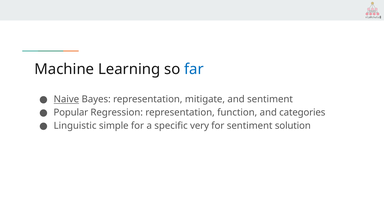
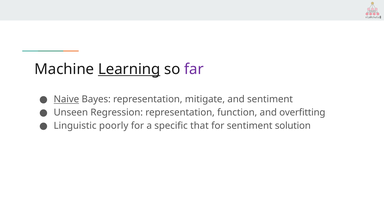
Learning underline: none -> present (129, 69)
far colour: blue -> purple (194, 69)
Popular: Popular -> Unseen (71, 113)
categories: categories -> overfitting (302, 113)
simple: simple -> poorly (114, 126)
very: very -> that (199, 126)
